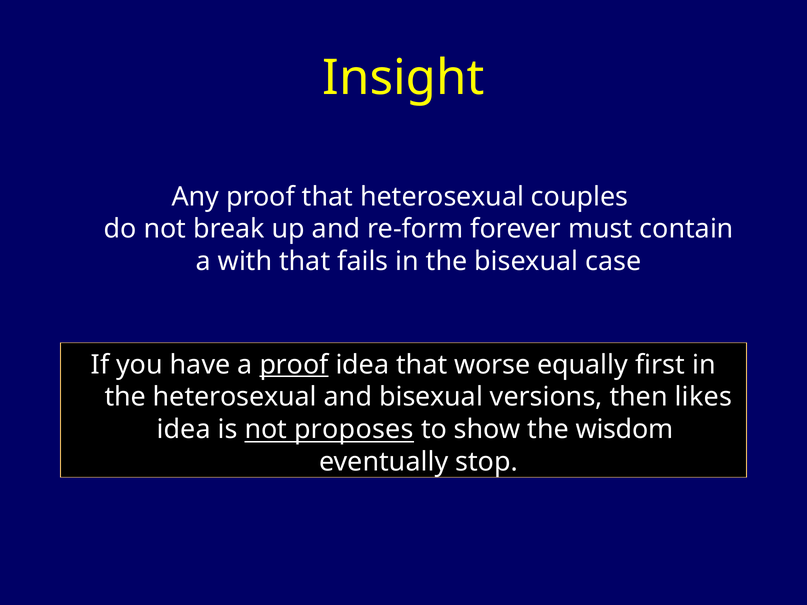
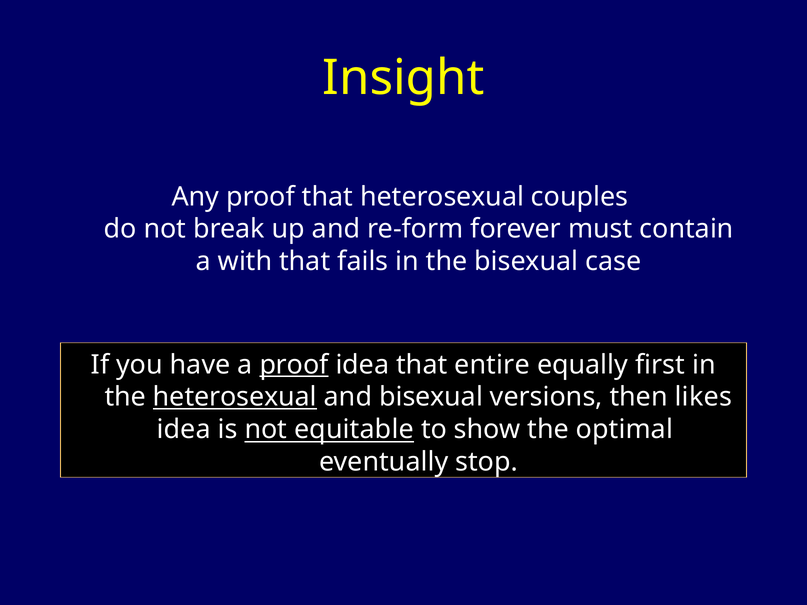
worse: worse -> entire (492, 365)
heterosexual underline: none -> present (235, 397)
proposes: proposes -> equitable (354, 430)
wisdom: wisdom -> optimal (624, 430)
